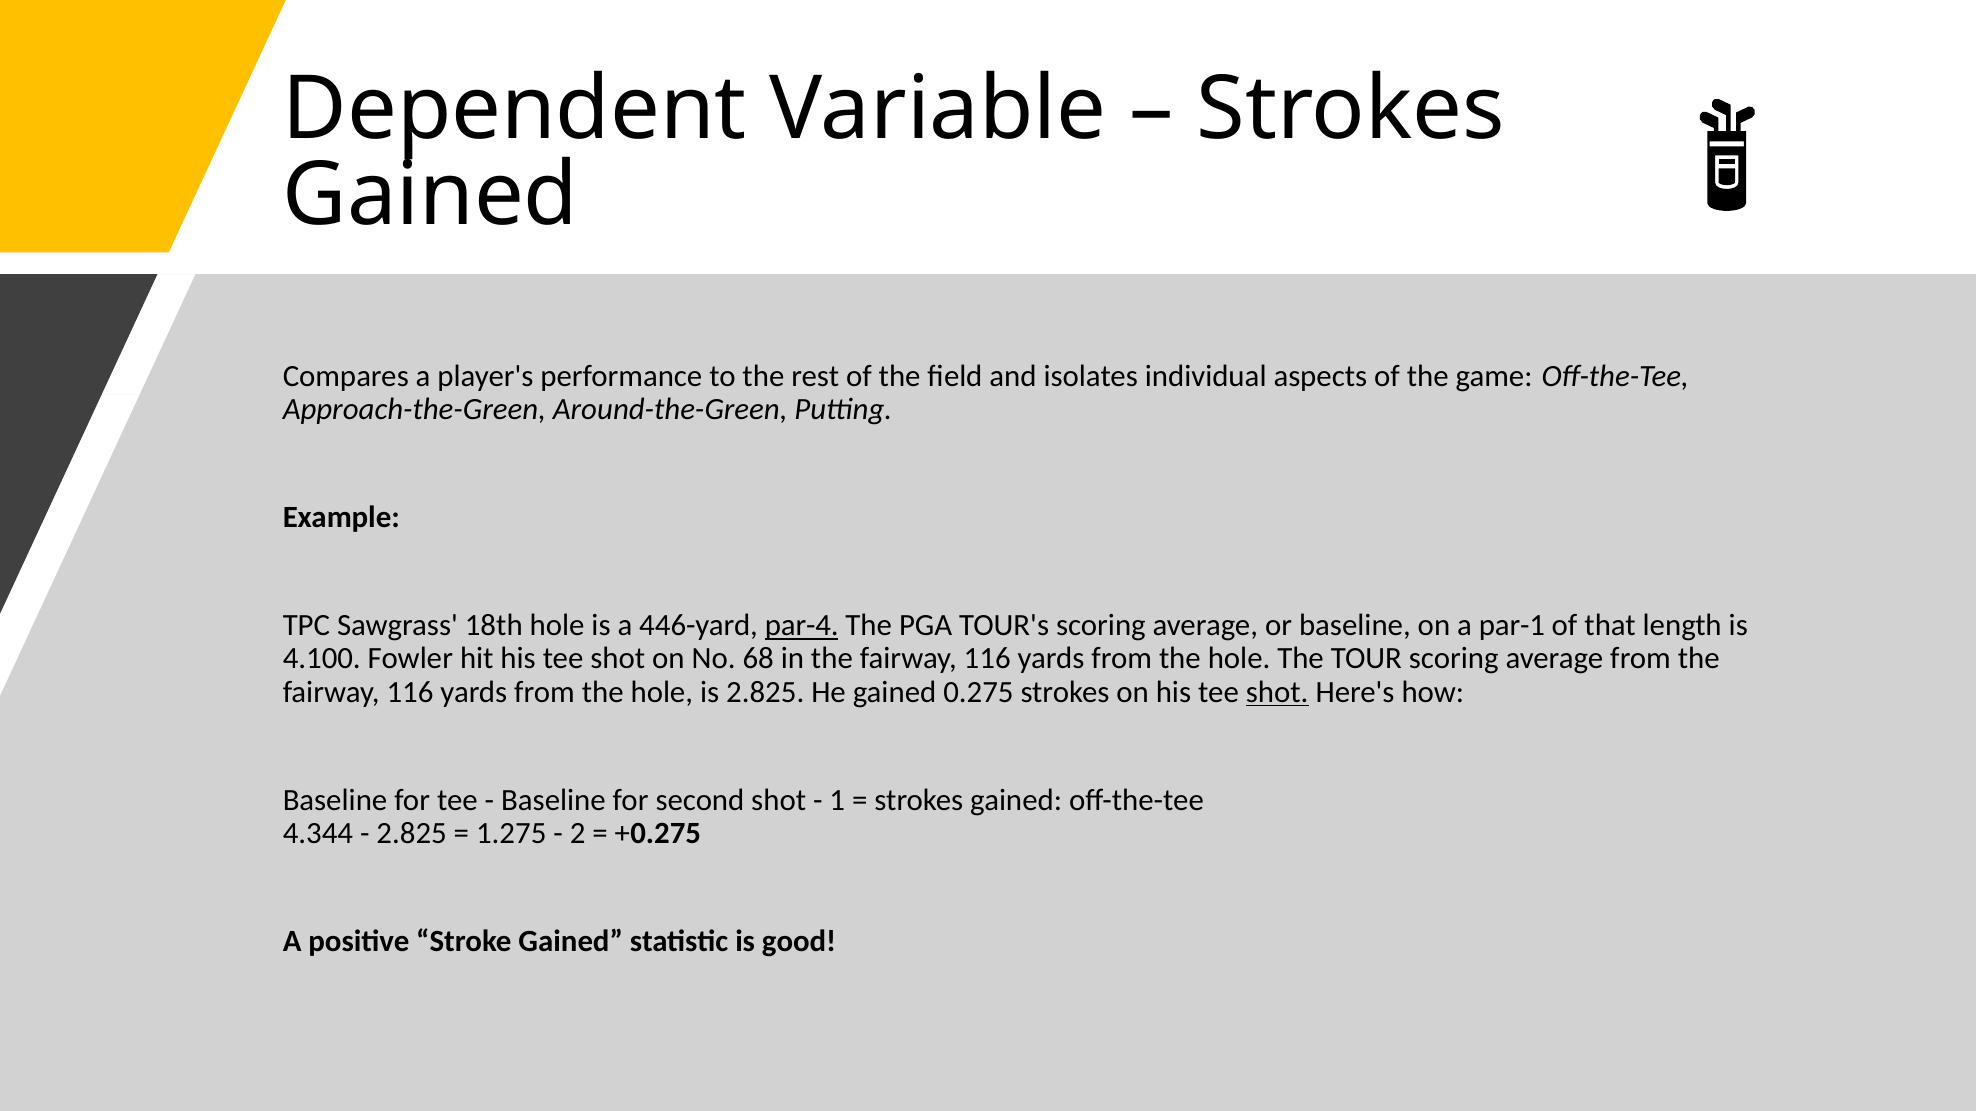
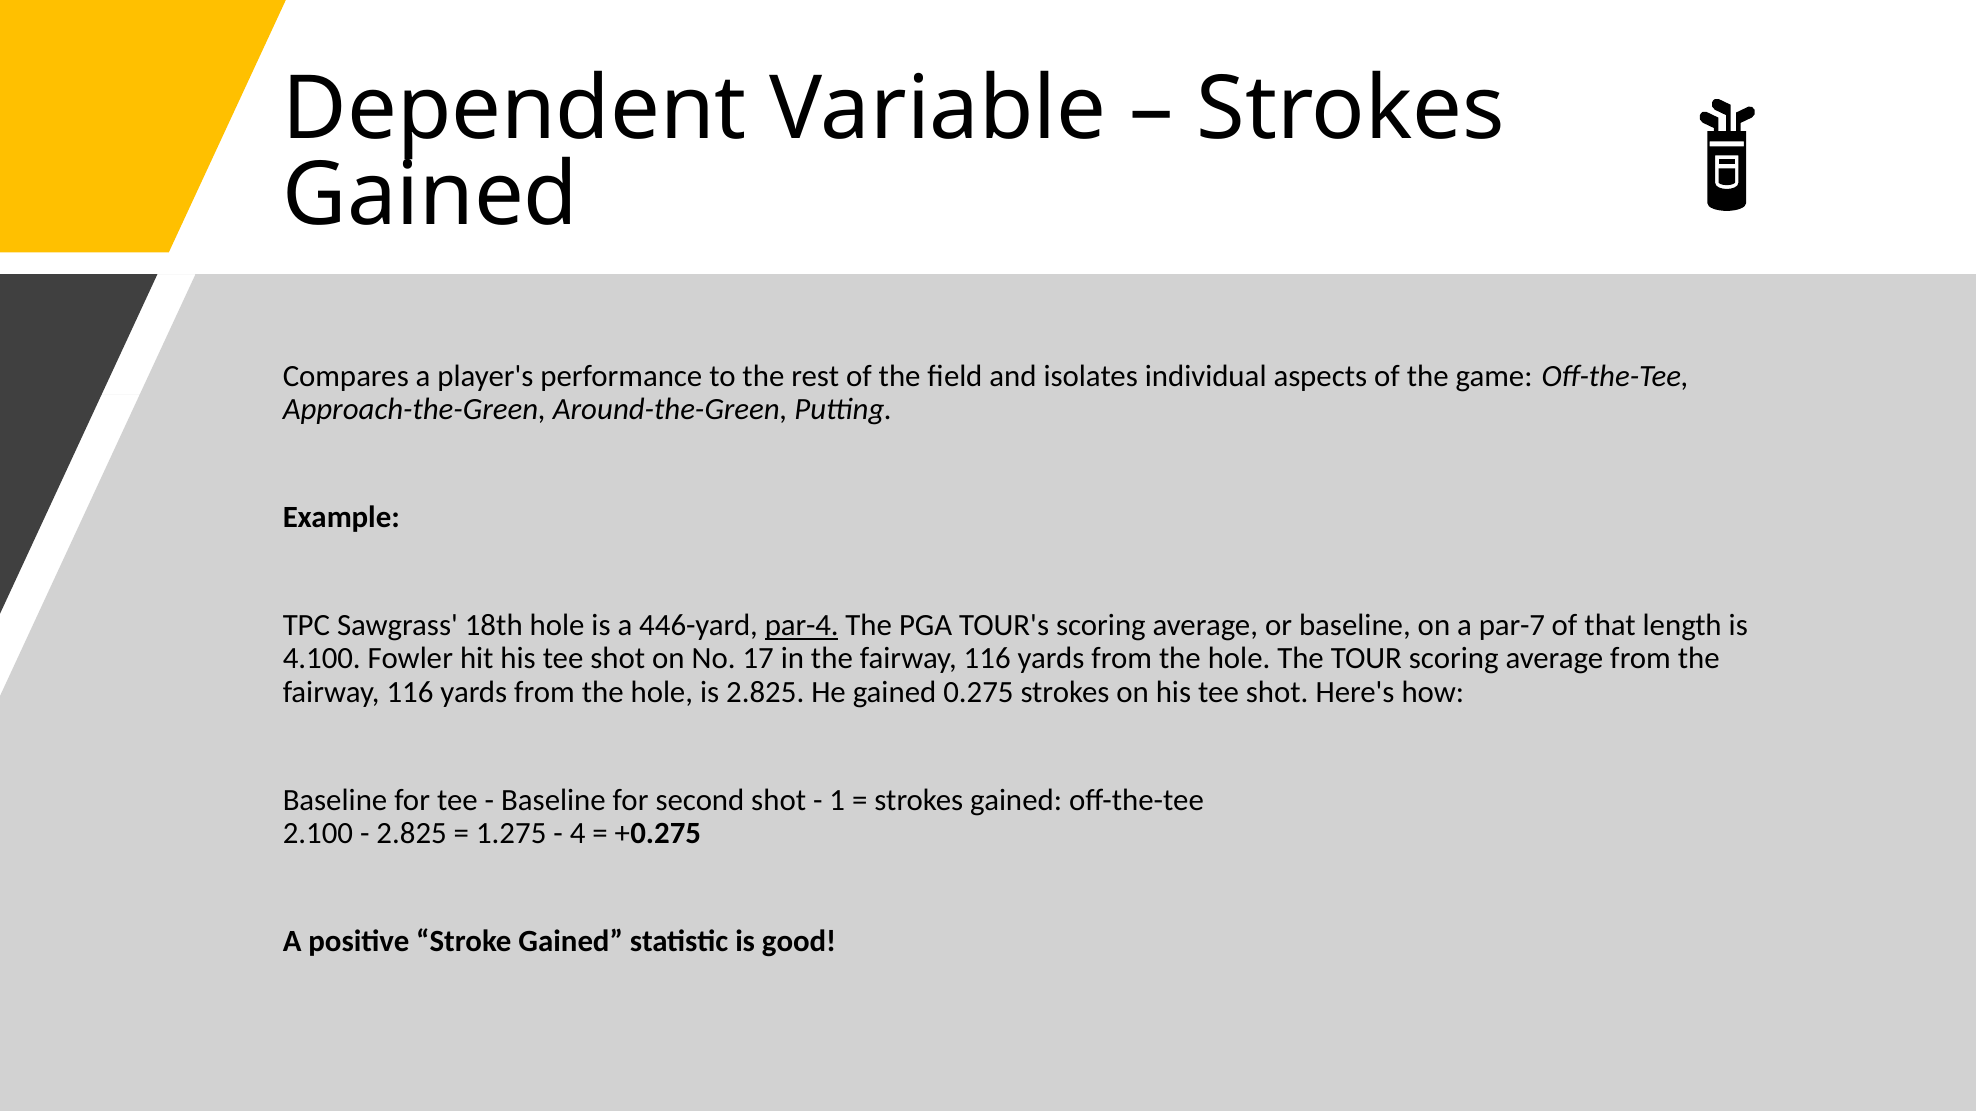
par-1: par-1 -> par-7 (1512, 626)
68: 68 -> 17 (758, 659)
shot underline: present -> none (1277, 692)
4.344: 4.344 -> 2.100 (318, 834)
2: 2 -> 4 (578, 834)
